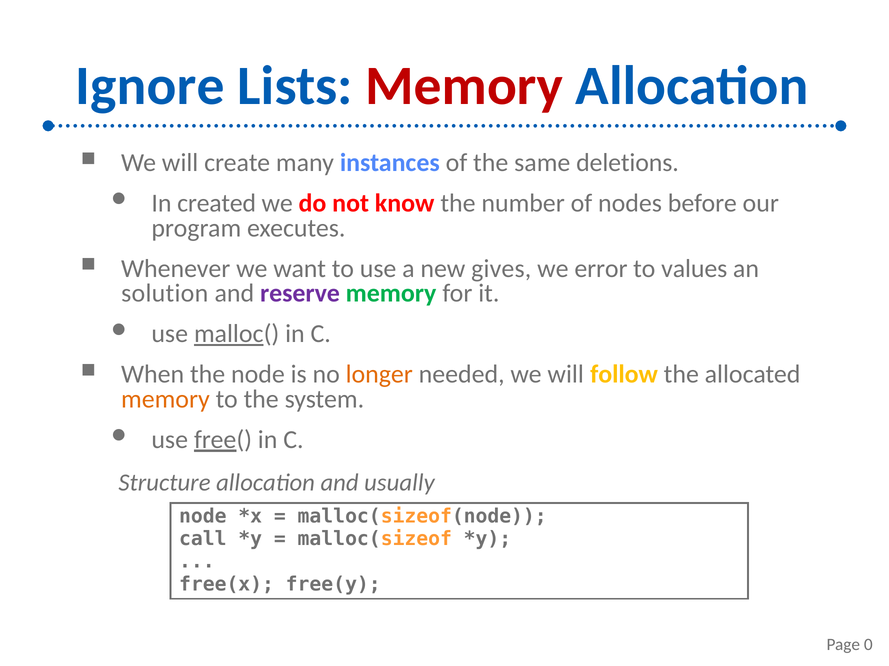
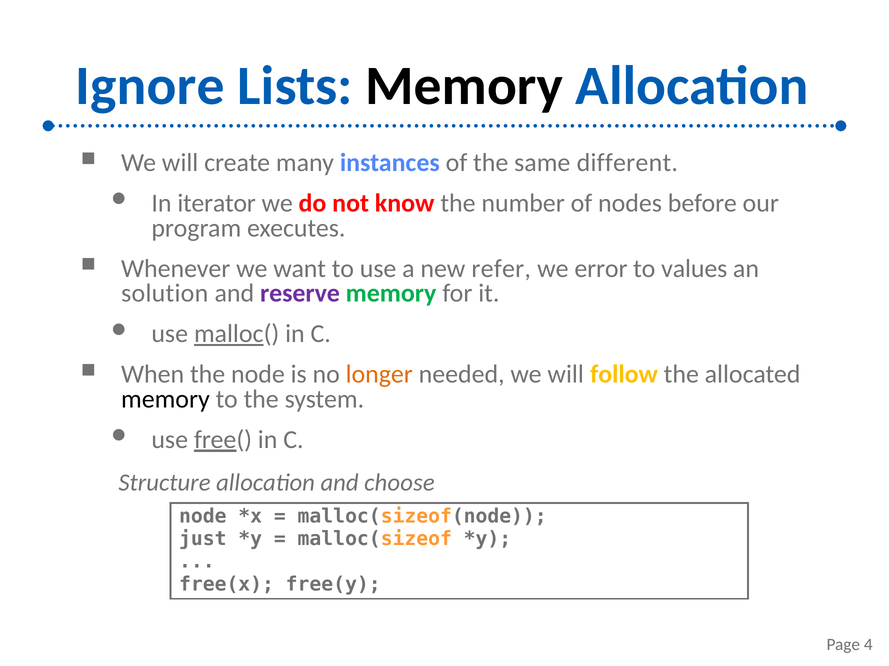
Memory colour: red -> black (464, 86)
deletions: deletions -> different (627, 163)
created: created -> iterator (217, 203)
gives: gives -> refer (501, 269)
memory colour: orange -> black (165, 400)
usually: usually -> choose (399, 483)
call: call -> just (203, 539)
0: 0 -> 4 (868, 645)
